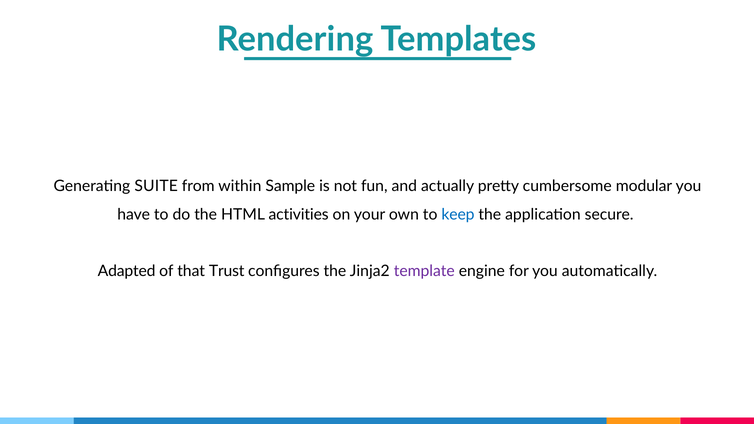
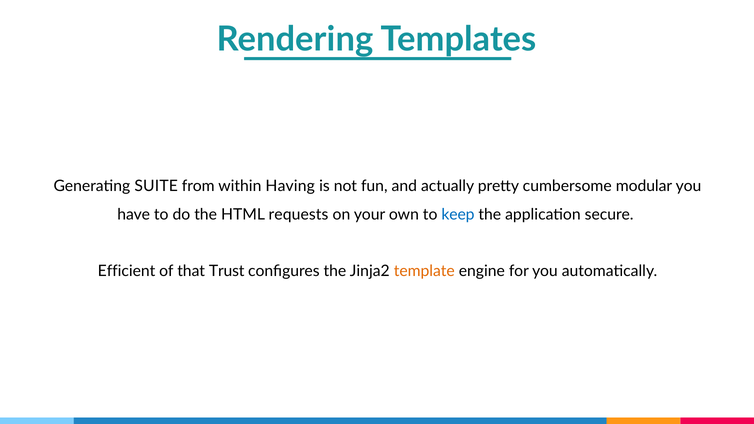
Sample: Sample -> Having (290, 186)
activities: activities -> requests (298, 214)
Adapted: Adapted -> Efficient (127, 271)
template colour: purple -> orange (424, 271)
